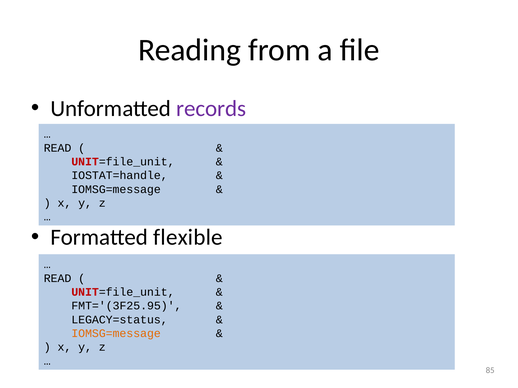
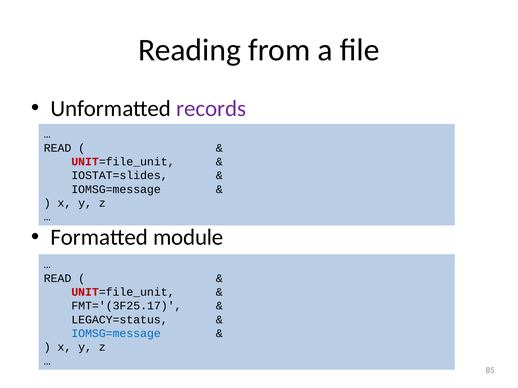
IOSTAT=handle: IOSTAT=handle -> IOSTAT=slides (120, 176)
flexible: flexible -> module (188, 238)
FMT='(3F25.95: FMT='(3F25.95 -> FMT='(3F25.17 (126, 306)
IOMSG=message colour: orange -> blue (116, 334)
